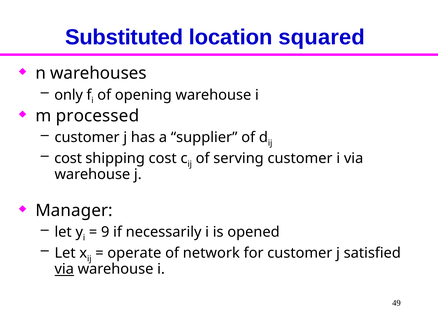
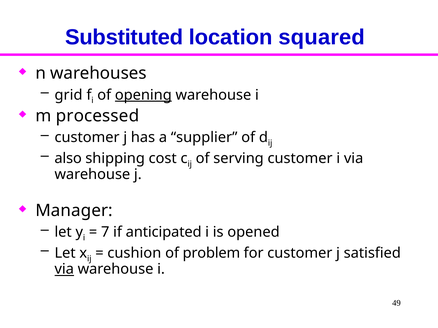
only: only -> grid (69, 95)
opening underline: none -> present (143, 95)
cost: cost -> also (68, 159)
9: 9 -> 7 (105, 233)
necessarily: necessarily -> anticipated (164, 233)
operate: operate -> cushion (134, 253)
network: network -> problem (211, 253)
